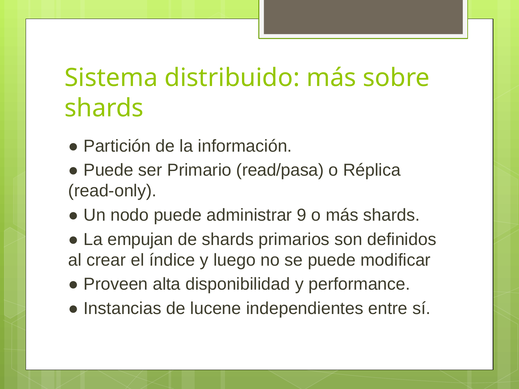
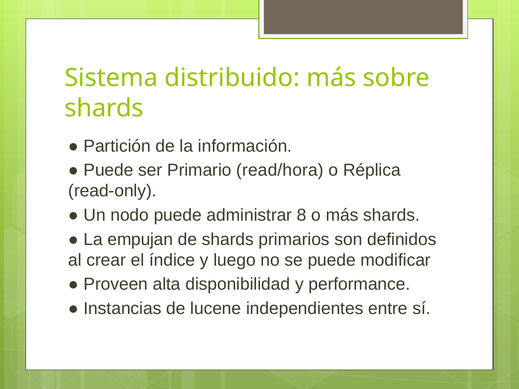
read/pasa: read/pasa -> read/hora (280, 170)
9: 9 -> 8 (302, 215)
